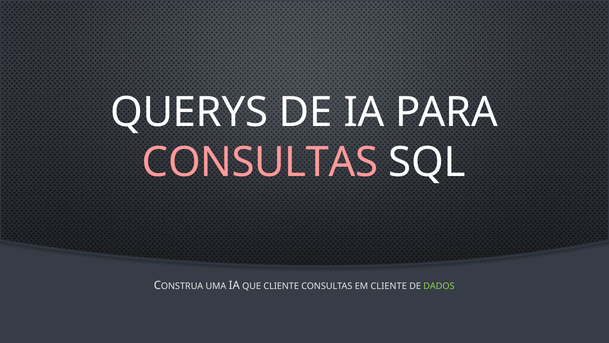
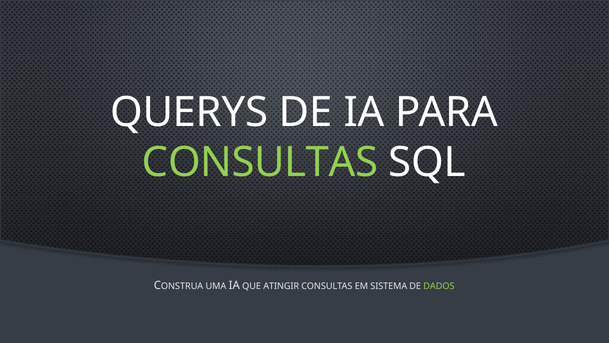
CONSULTAS colour: pink -> light green (260, 162)
QUE CLIENTE: CLIENTE -> ATINGIR (281, 286)
EM CLIENTE: CLIENTE -> SISTEMA (389, 286)
